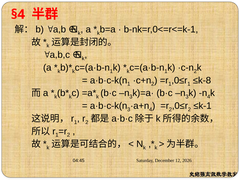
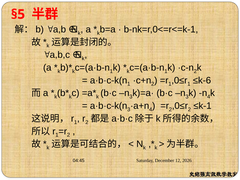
§4: §4 -> §5 (18, 14)
≤k-8: ≤k-8 -> ≤k-6 (202, 80)
